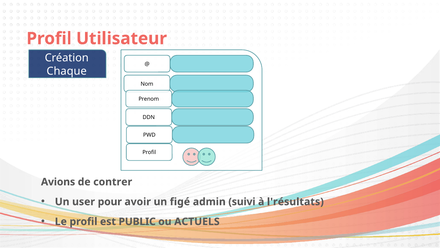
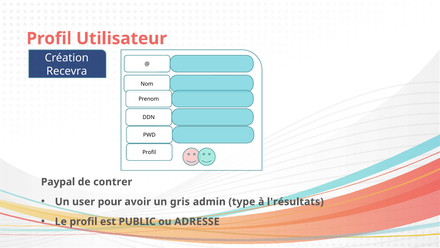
Chaque: Chaque -> Recevra (67, 71)
Avions: Avions -> Paypal (58, 182)
figé: figé -> gris (180, 201)
suivi: suivi -> type (242, 201)
ACTUELS: ACTUELS -> ADRESSE (197, 221)
